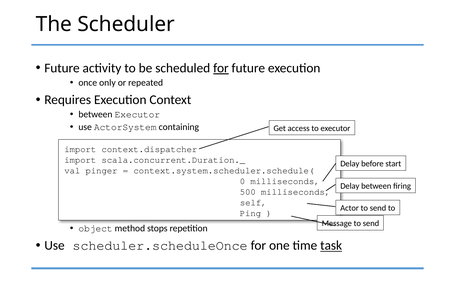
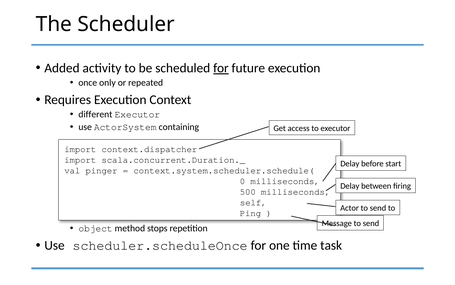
Future: Future -> Added (62, 68)
between: between -> different (95, 114)
task underline: present -> none (331, 245)
